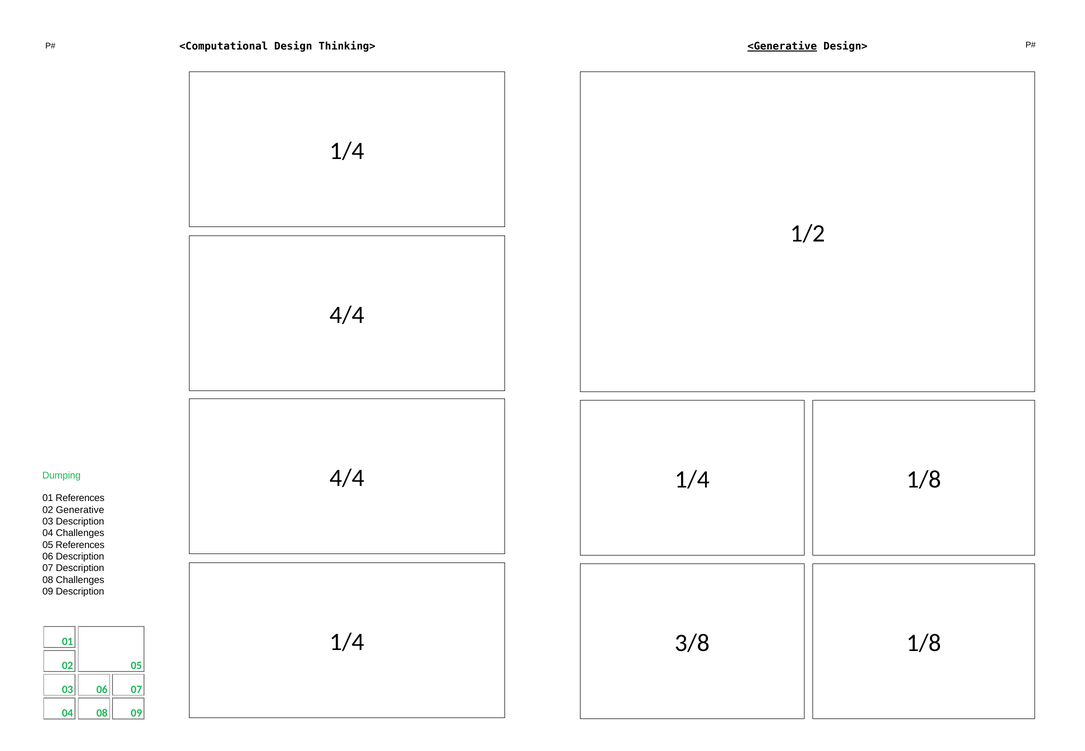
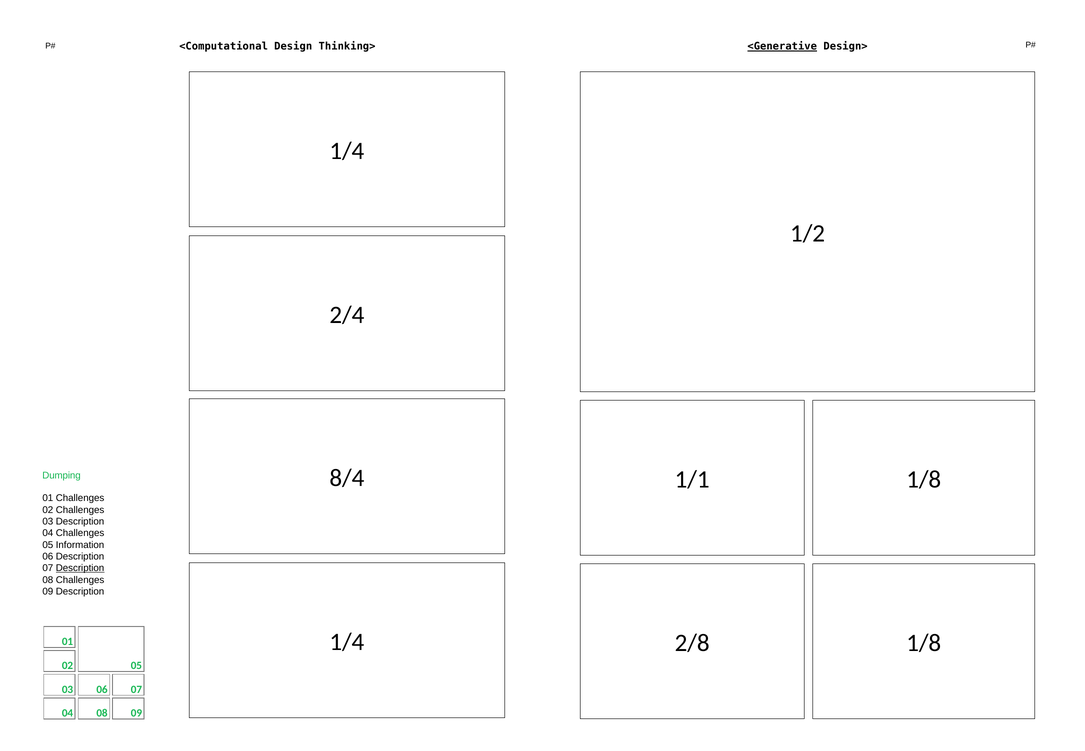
4/4: 4/4 -> 2/4 (347, 315)
4/4: 4/4 -> 8/4 (347, 478)
1/4: 1/4 -> 1/1 (692, 479)
01 References: References -> Challenges (80, 498)
02 Generative: Generative -> Challenges (80, 510)
05 References: References -> Information (80, 545)
Description underline: none -> present (80, 568)
3/8: 3/8 -> 2/8 (692, 643)
